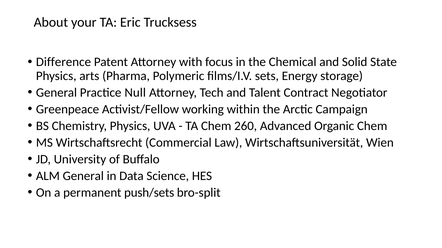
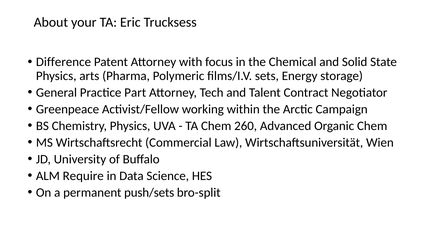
Null: Null -> Part (135, 93)
ALM General: General -> Require (83, 176)
